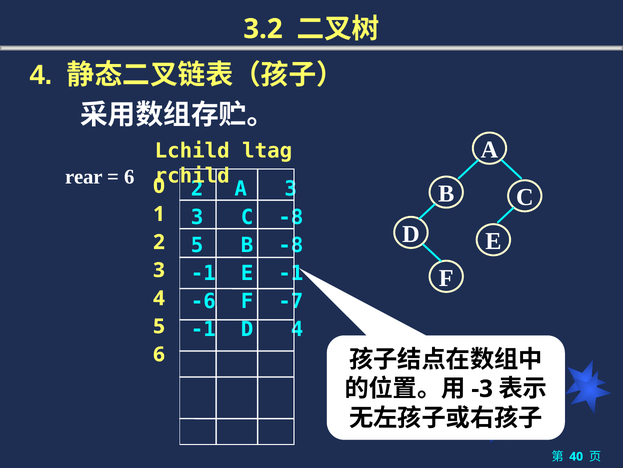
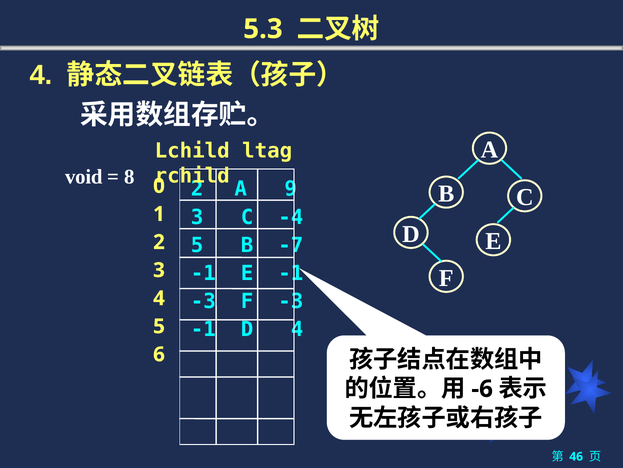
3.2: 3.2 -> 5.3 (263, 29)
rear: rear -> void (84, 176)
6: 6 -> 8 (129, 176)
A 3: 3 -> 9 (291, 189)
C -8: -8 -> -4 (291, 217)
B -8: -8 -> -7 (291, 245)
-6: -6 -> -3 (203, 301)
F -7: -7 -> -3 (291, 301)
-3: -3 -> -6 (482, 388)
40: 40 -> 46 (576, 456)
